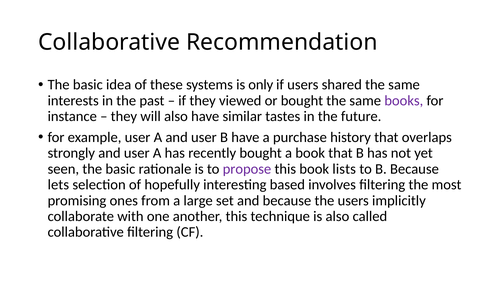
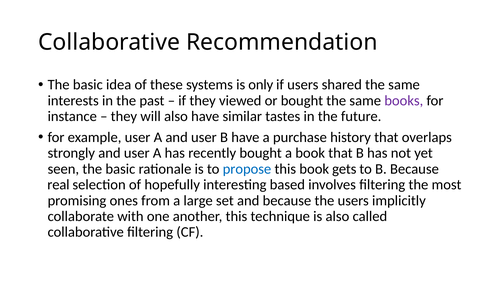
propose colour: purple -> blue (247, 169)
lists: lists -> gets (344, 169)
lets: lets -> real (58, 185)
